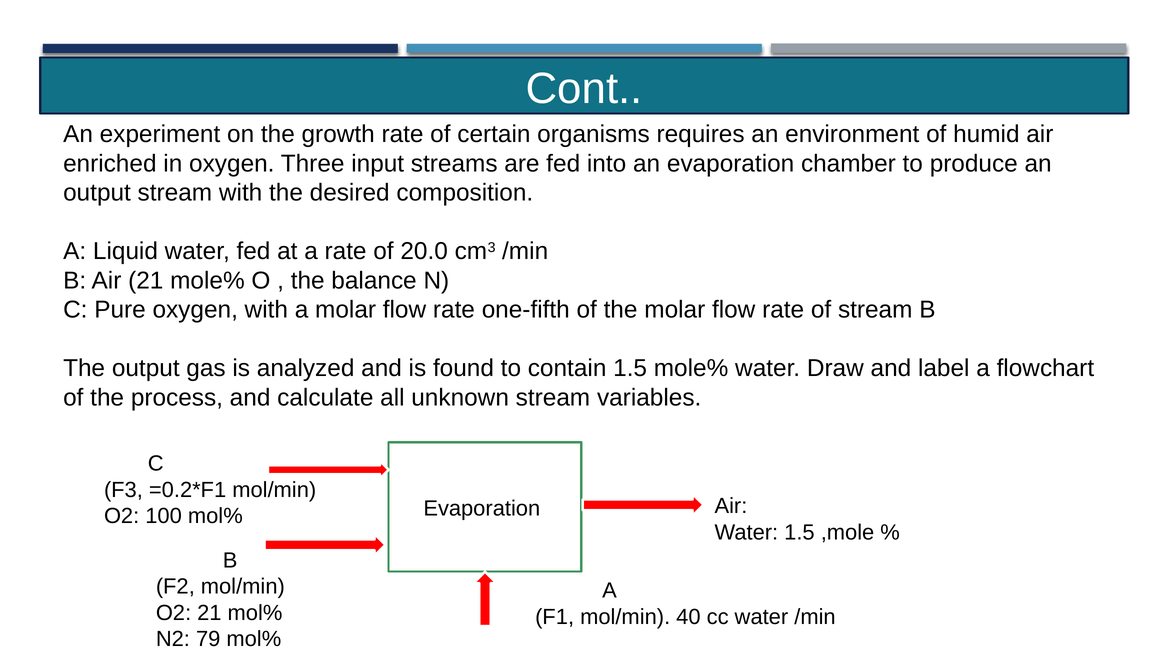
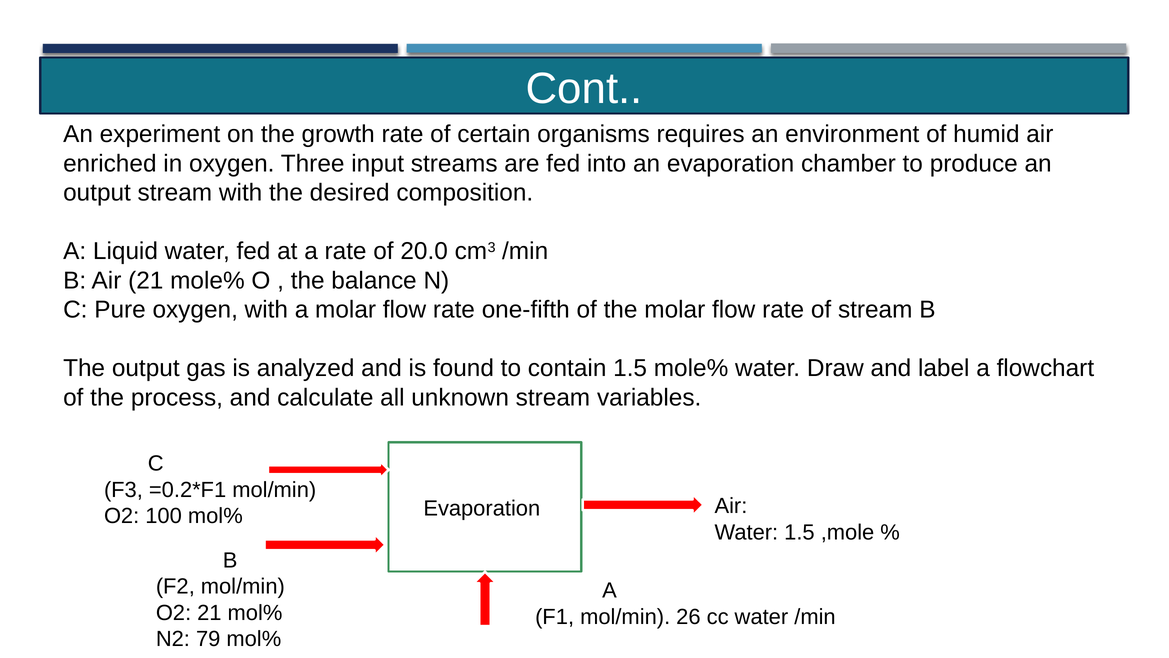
40: 40 -> 26 (688, 617)
